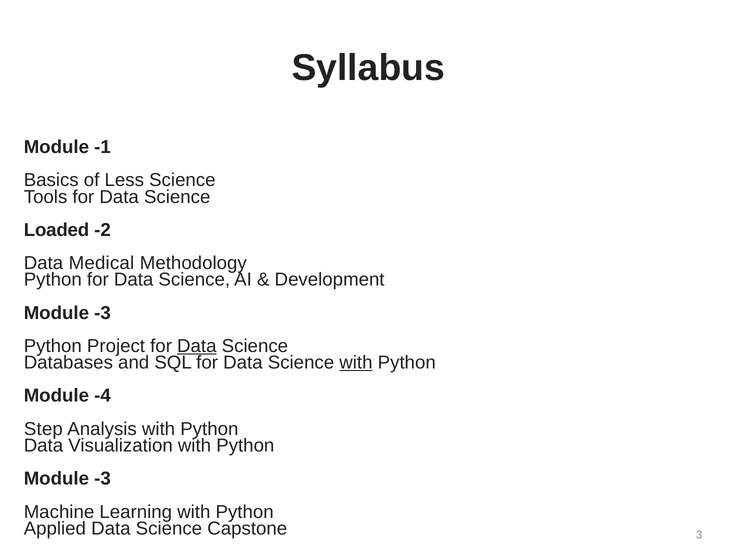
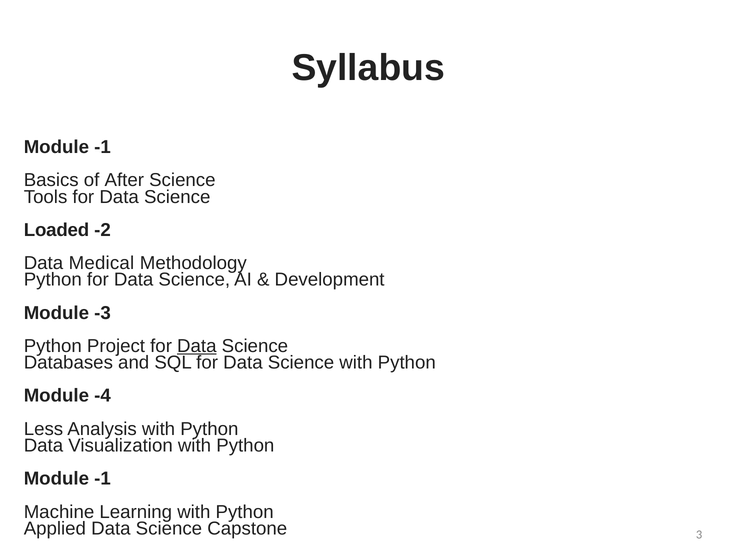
Less: Less -> After (124, 180)
with underline: present -> none (356, 363)
Step: Step -> Less (43, 429)
-3: -3 -> -1 (102, 479)
